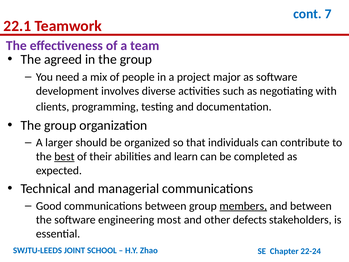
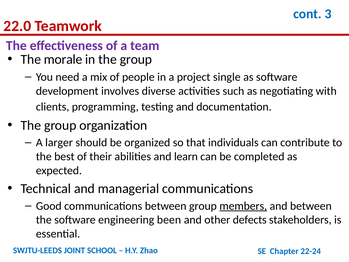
7: 7 -> 3 (328, 14)
22.1: 22.1 -> 22.0 (17, 26)
agreed: agreed -> morale (63, 59)
major: major -> single (227, 77)
best underline: present -> none (64, 156)
most: most -> been (169, 220)
